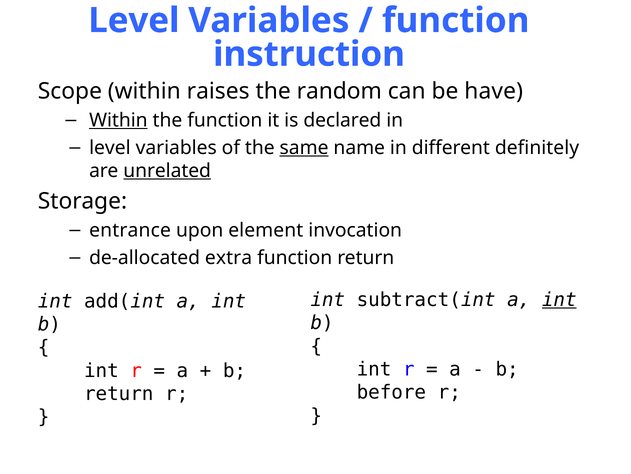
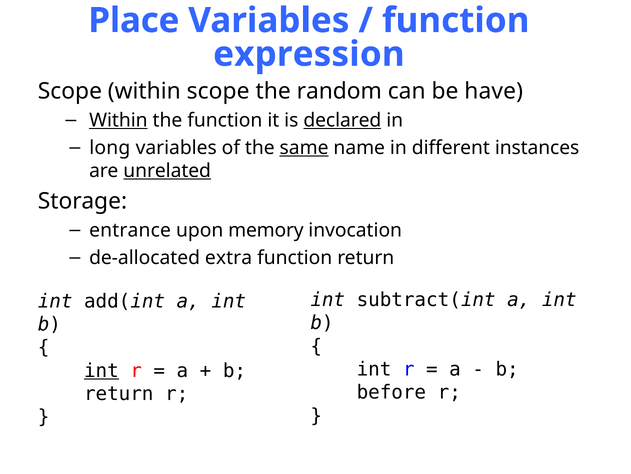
Level: Level -> Place (134, 20)
instruction: instruction -> expression (309, 54)
within raises: raises -> scope (218, 91)
declared underline: none -> present (342, 120)
level: level -> long (110, 147)
definitely: definitely -> instances (537, 147)
element: element -> memory (266, 230)
int underline: present -> none (559, 299)
int underline: none -> present (101, 370)
